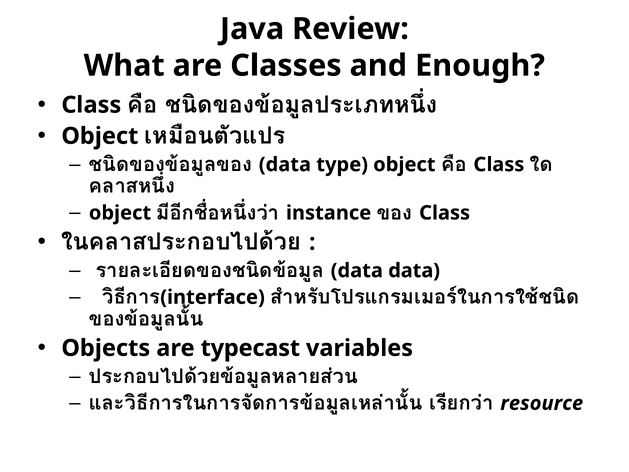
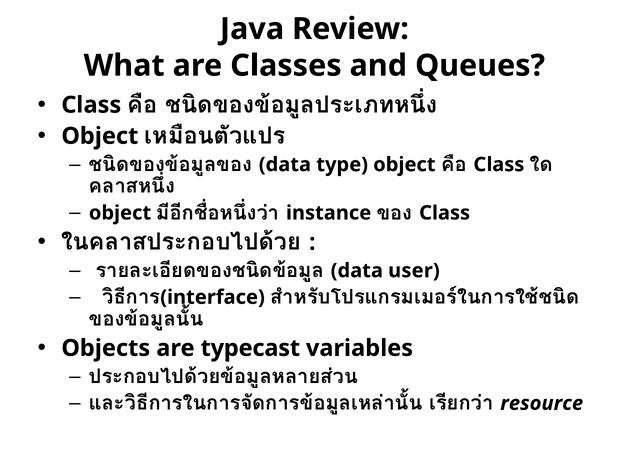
Enough: Enough -> Queues (480, 66)
data data: data -> user (414, 270)
